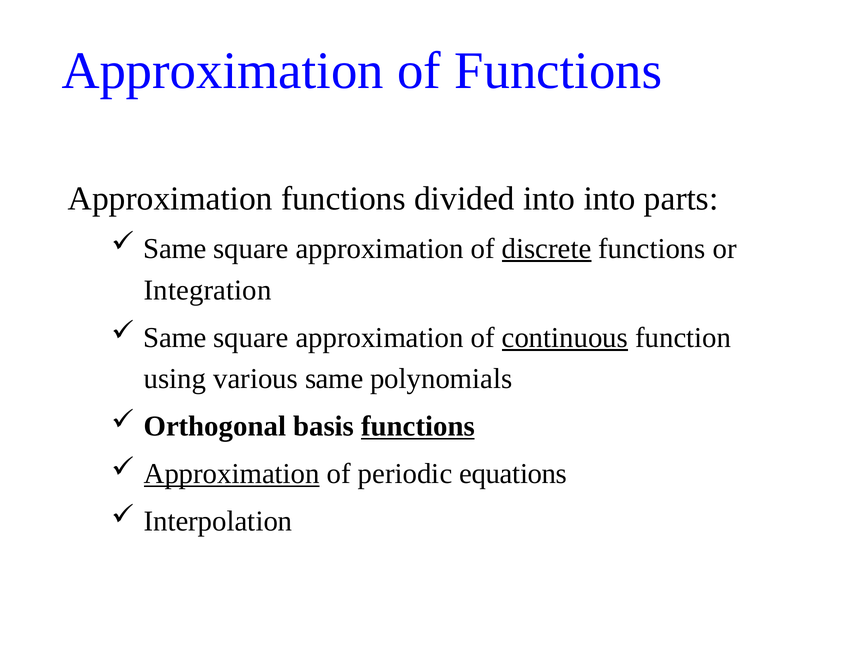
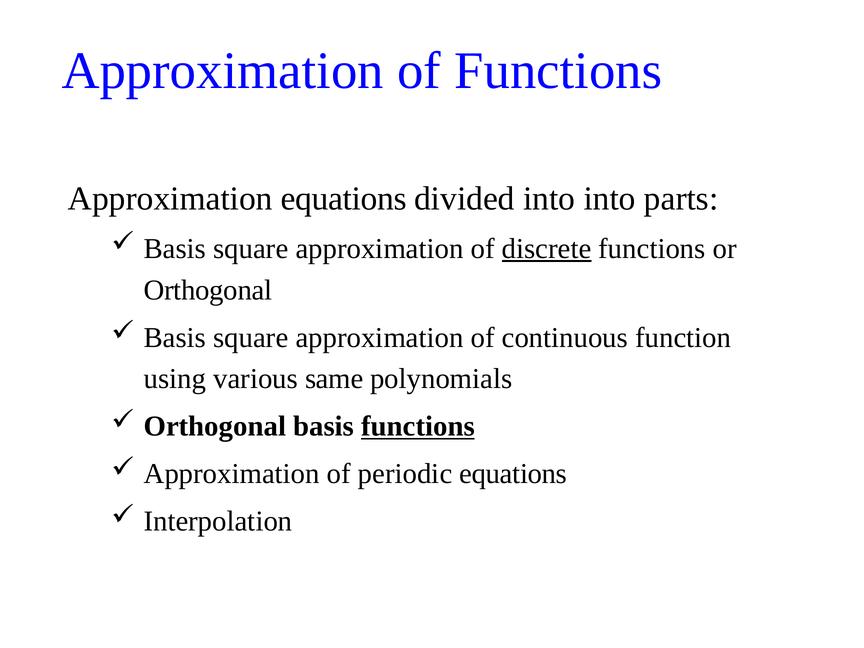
Approximation functions: functions -> equations (344, 199)
Same: Same -> Basis (175, 249)
Integration: Integration -> Orthogonal (208, 290)
Same: Same -> Basis (175, 338)
continuous underline: present -> none (565, 338)
Approximation underline: present -> none (232, 474)
